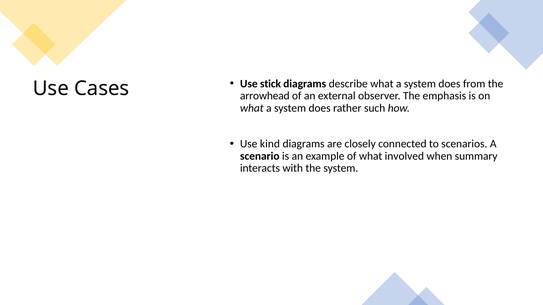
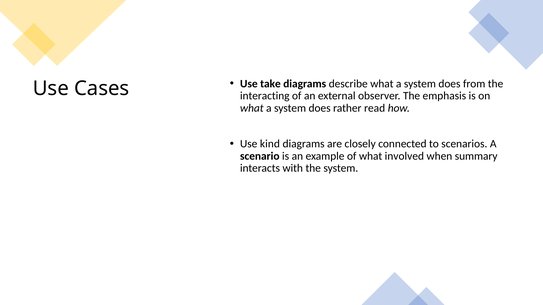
stick: stick -> take (270, 84)
arrowhead: arrowhead -> interacting (265, 96)
such: such -> read (375, 108)
